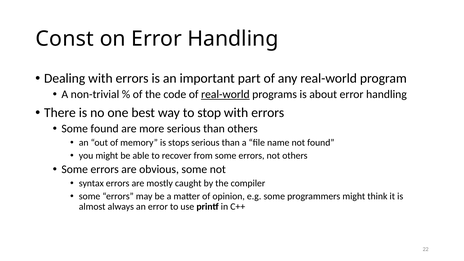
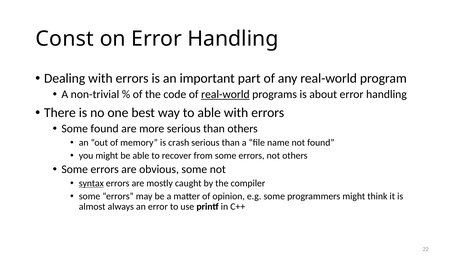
to stop: stop -> able (209, 113)
stops: stops -> crash (179, 143)
syntax underline: none -> present (91, 183)
